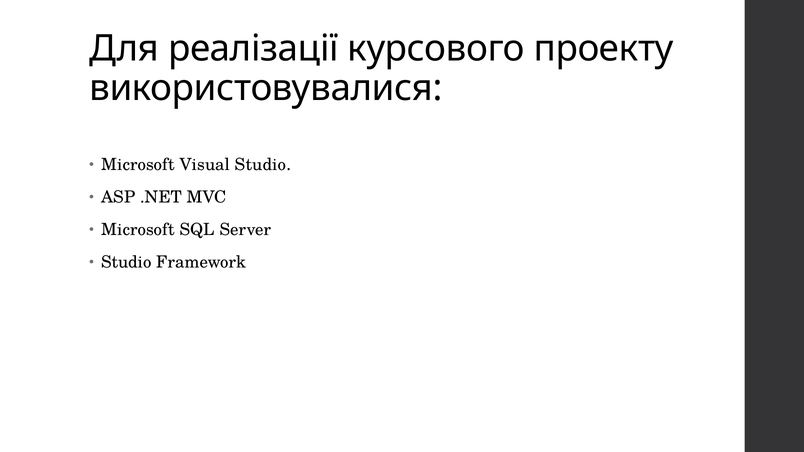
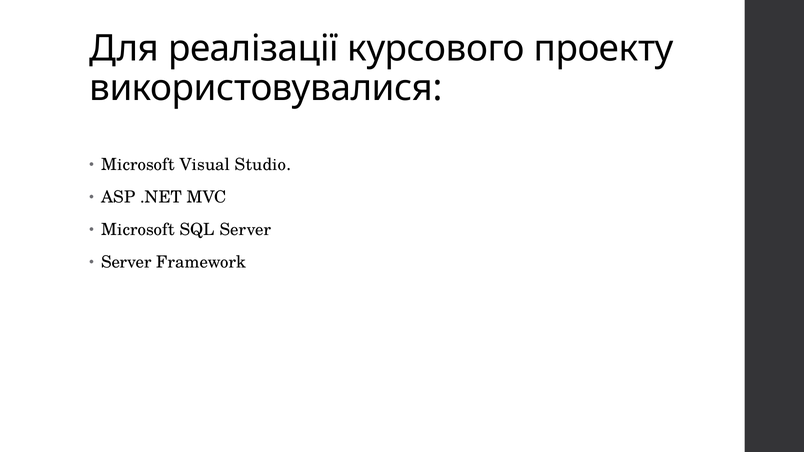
Studio: Studio -> Server (126, 262)
